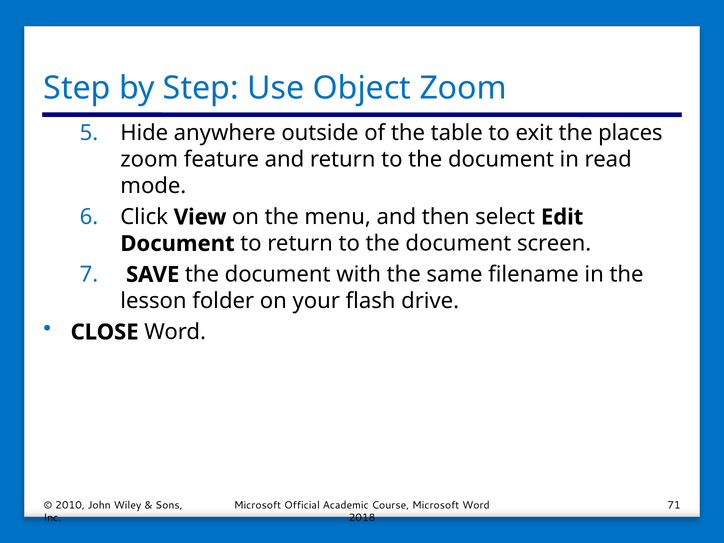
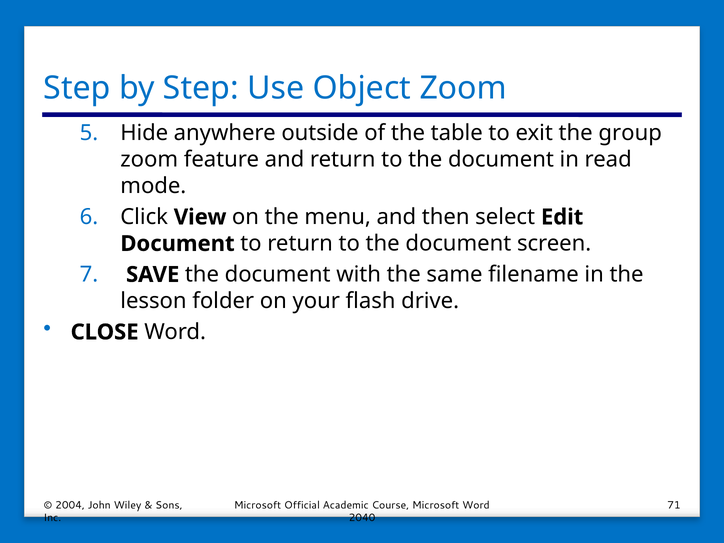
places: places -> group (630, 133)
2010: 2010 -> 2004 (70, 505)
2018: 2018 -> 2040 (362, 518)
